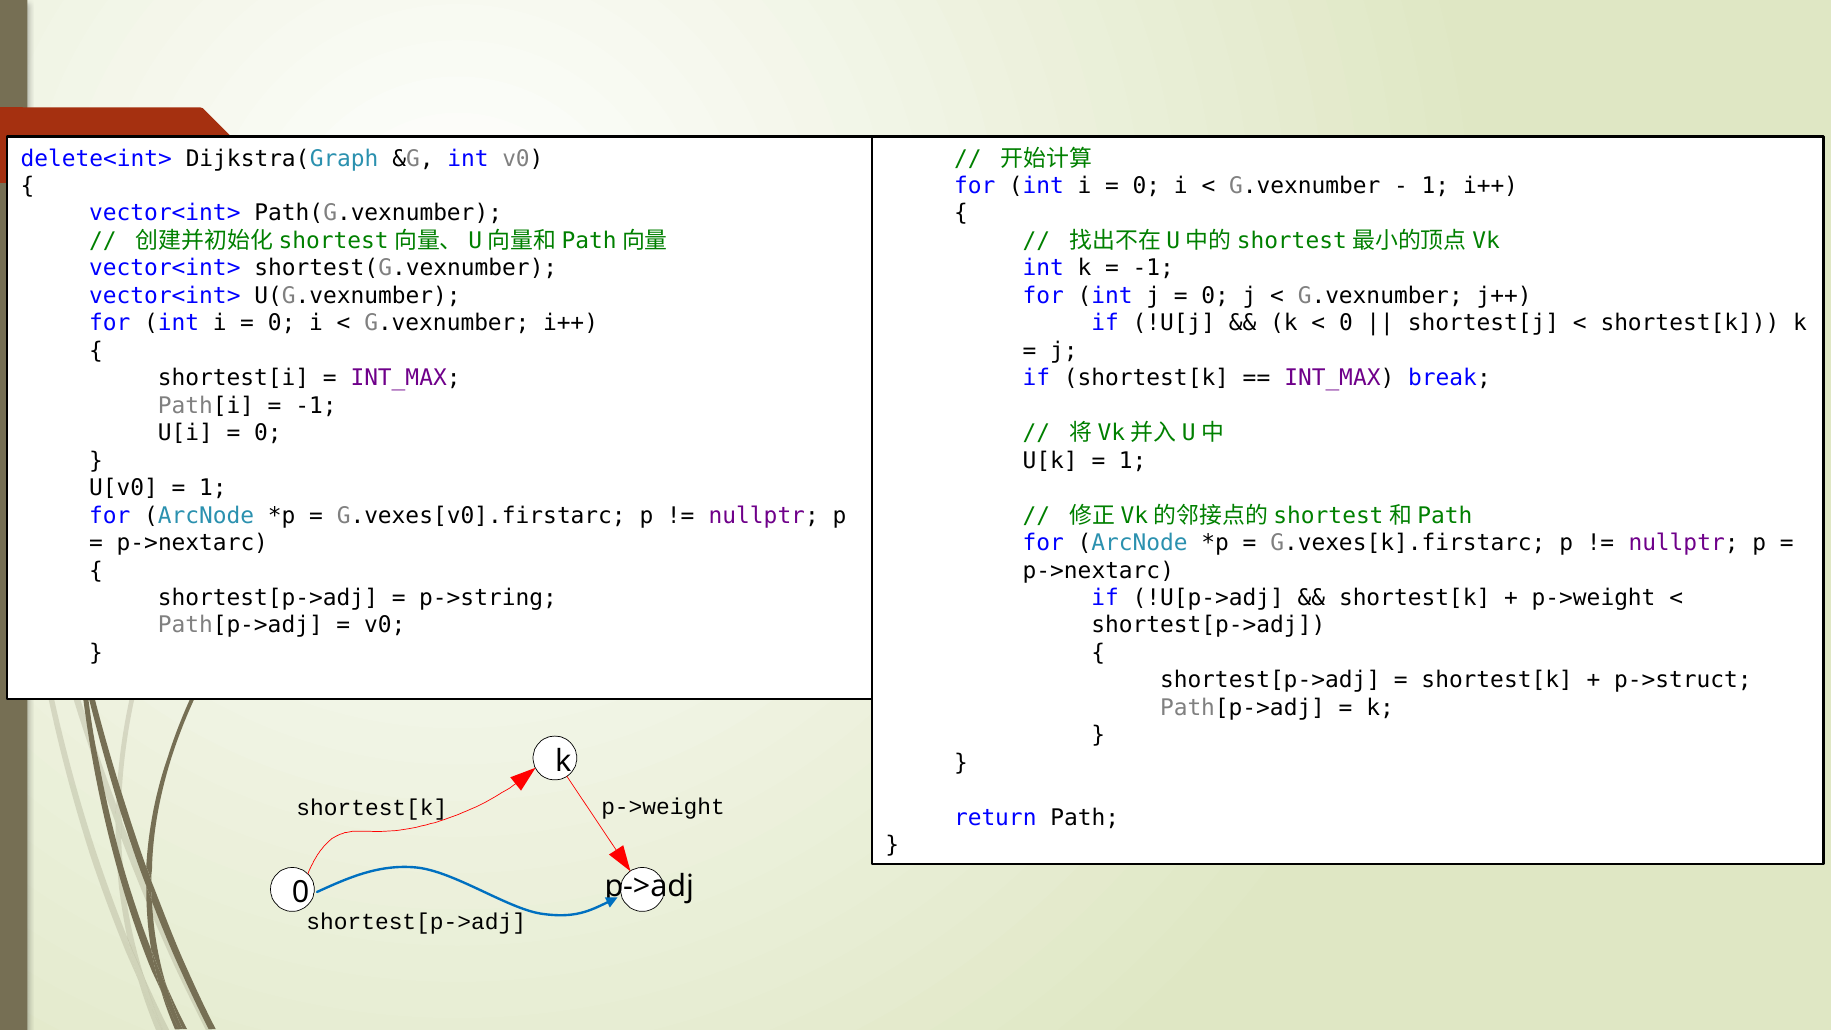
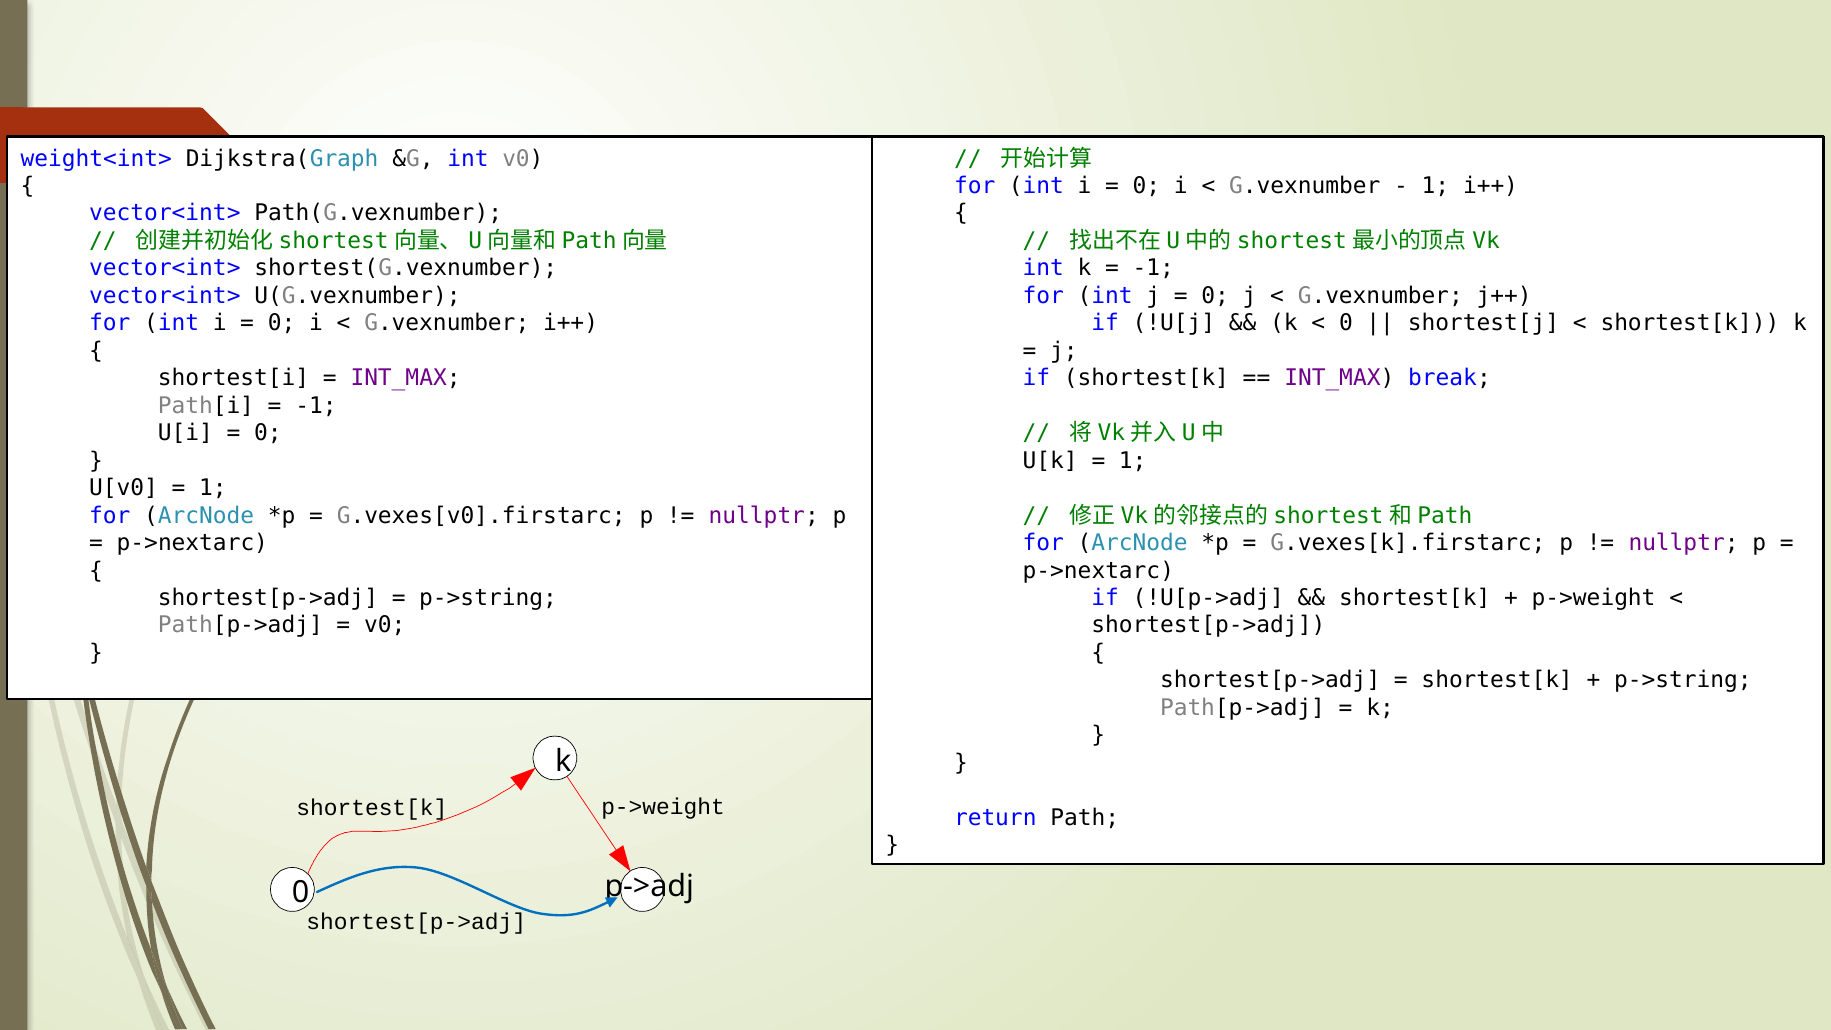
delete<int>: delete<int> -> weight<int> (96, 158)
p->struct: p->struct -> p->string (1683, 680)
